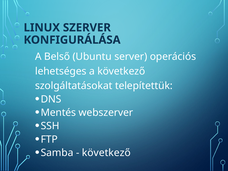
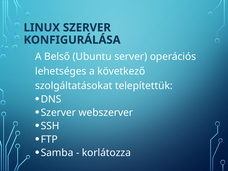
Mentés: Mentés -> Szerver (58, 113)
következő: következő -> korlátozza (106, 153)
